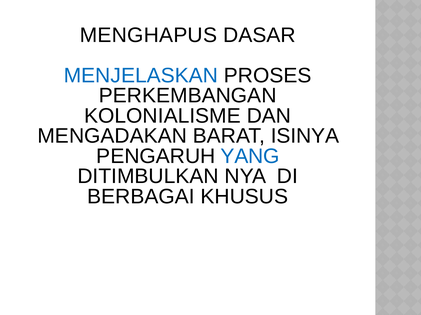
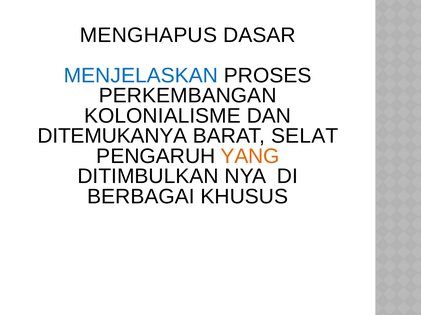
MENGADAKAN: MENGADAKAN -> DITEMUKANYA (112, 136)
ISINYA: ISINYA -> SELAT (305, 136)
YANG colour: blue -> orange (250, 157)
